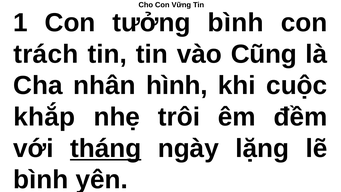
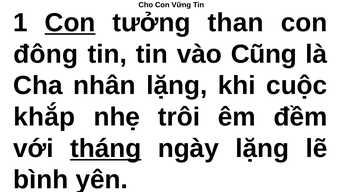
Con underline: none -> present (70, 23)
tưởng bình: bình -> than (236, 23)
trách: trách -> đông (46, 54)
nhân hình: hình -> lặng (177, 85)
